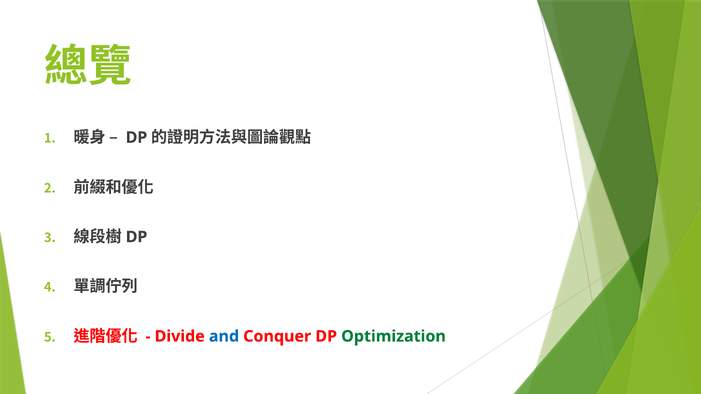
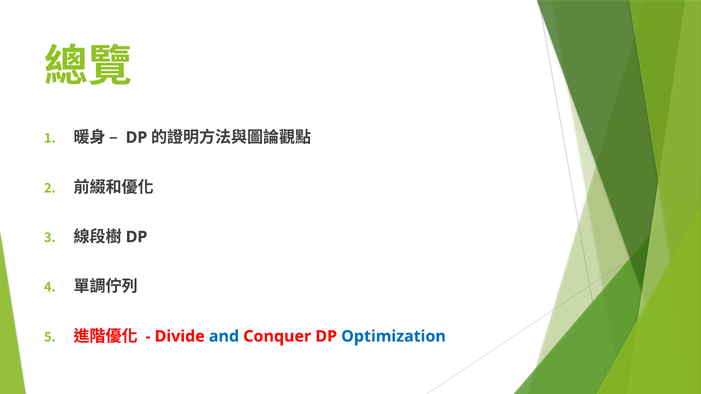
Optimization colour: green -> blue (394, 337)
